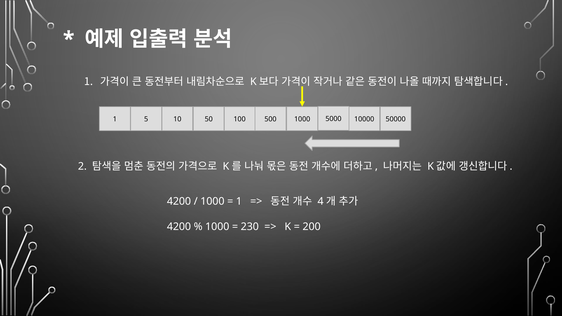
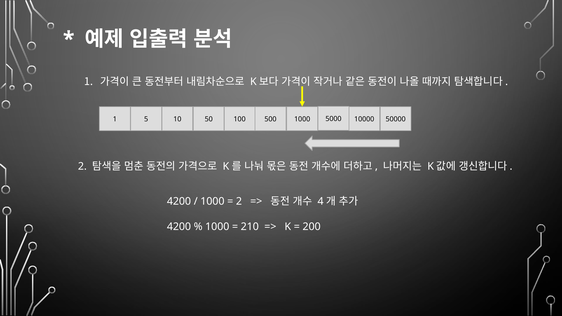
1: 1 -> 2 (239, 202)
230: 230 -> 210 (250, 227)
